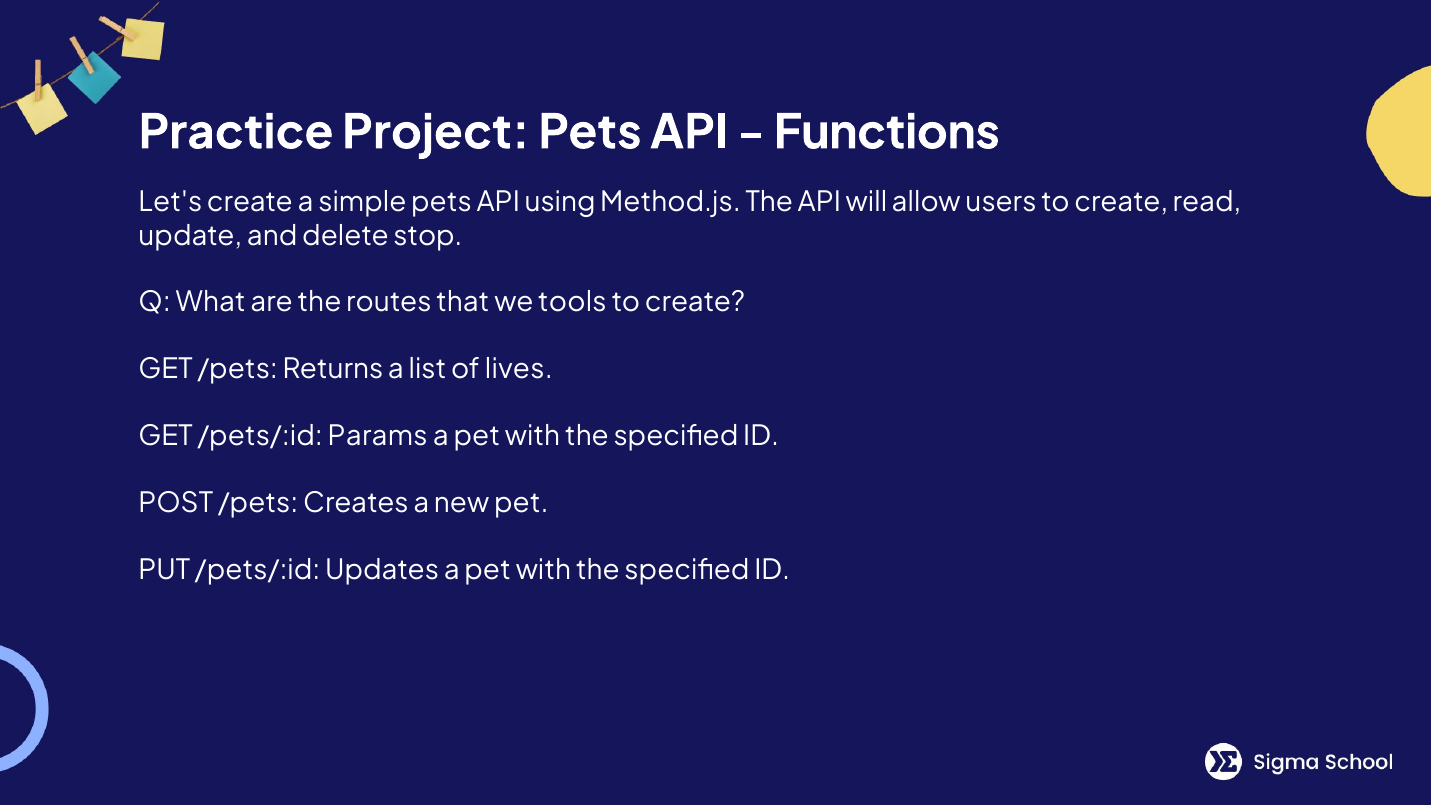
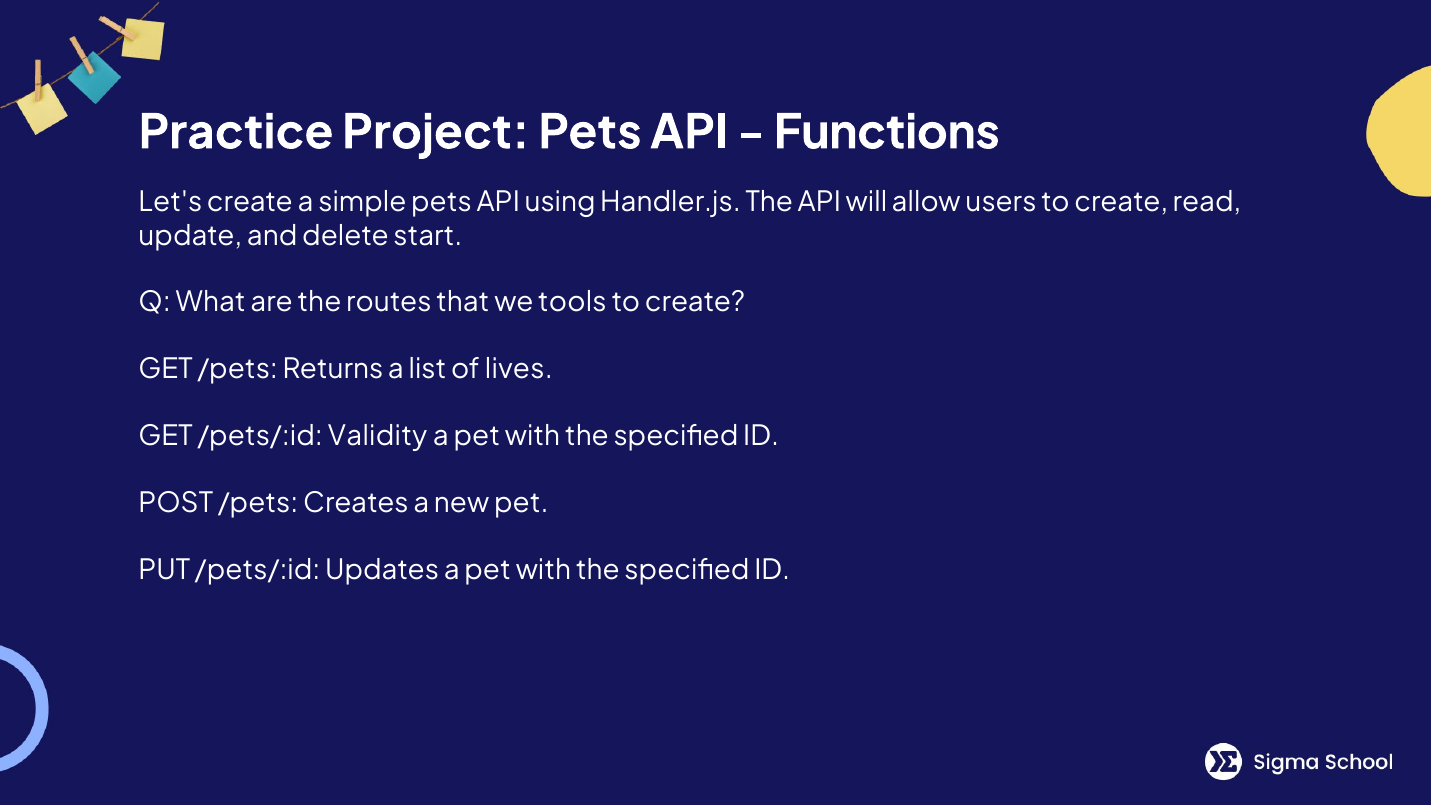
Method.js: Method.js -> Handler.js (670, 203)
stop: stop -> start (428, 236)
Params: Params -> Validity (378, 436)
